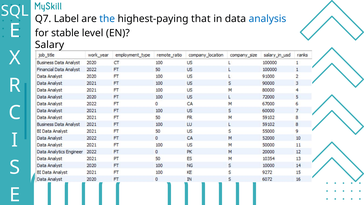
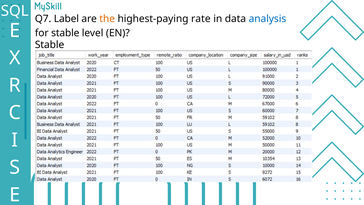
the colour: blue -> orange (107, 19)
that: that -> rate (201, 19)
Salary: Salary -> Stable (50, 45)
